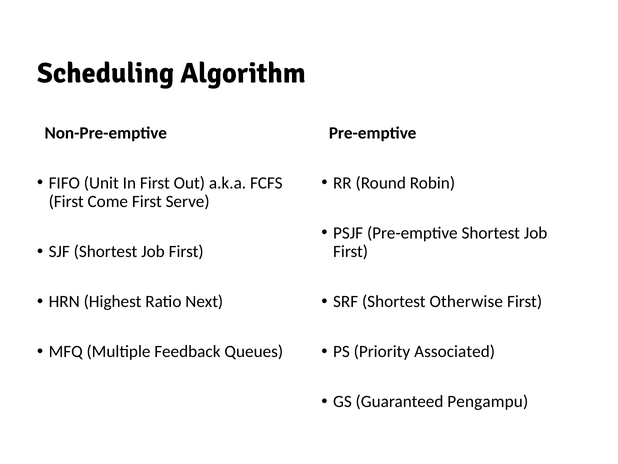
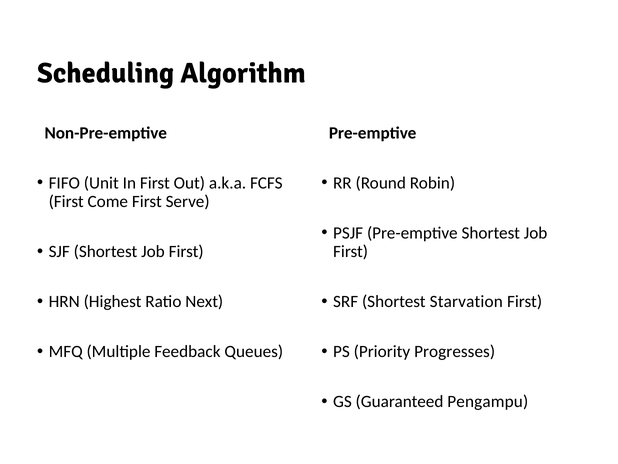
Otherwise: Otherwise -> Starvation (466, 301)
Associated: Associated -> Progresses (455, 351)
